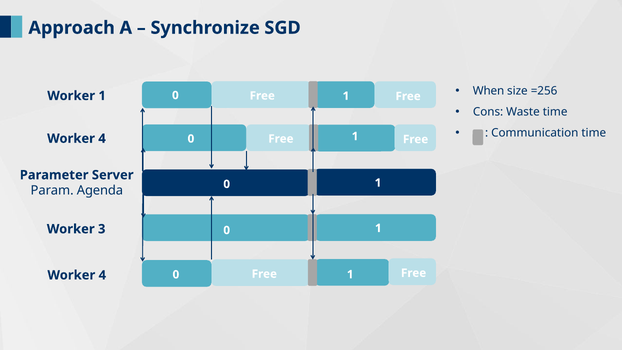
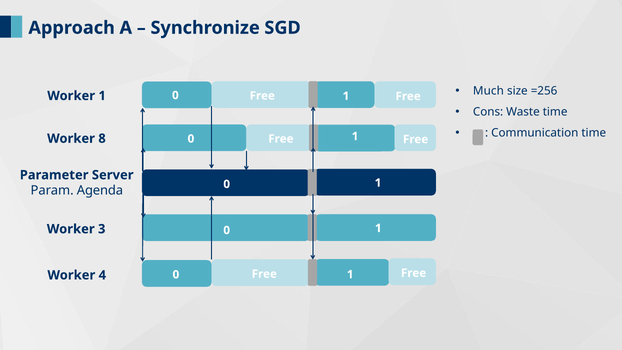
When: When -> Much (488, 91)
4: 4 -> 8 (102, 138)
